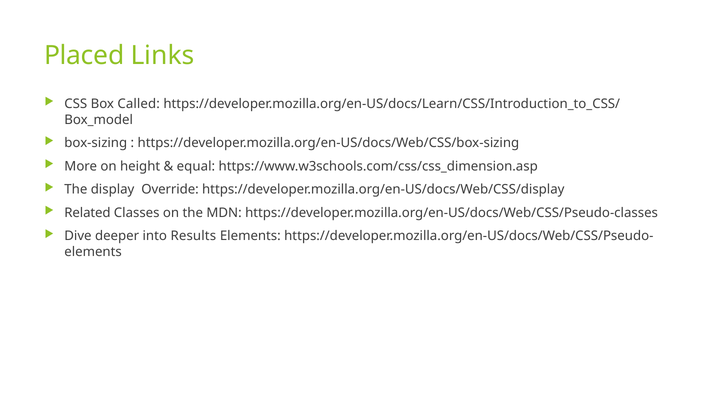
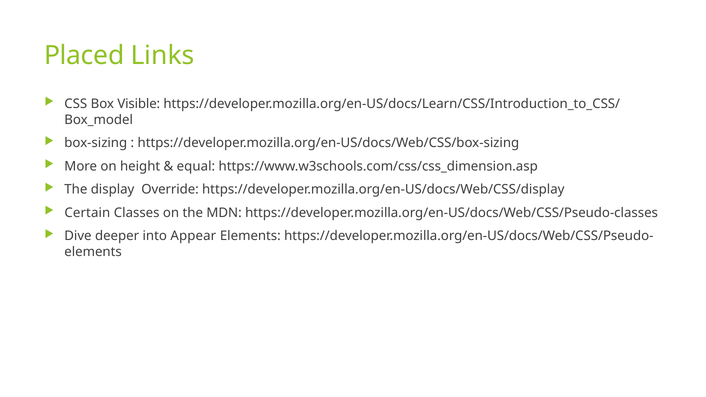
Called: Called -> Visible (139, 104)
Related: Related -> Certain (87, 213)
Results: Results -> Appear (193, 236)
